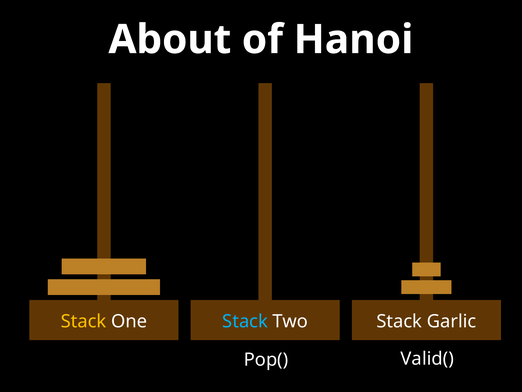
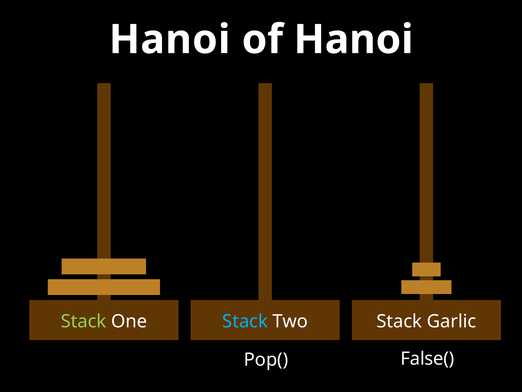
About: About -> Hanoi (170, 40)
Stack colour: yellow -> light green (84, 321)
Valid(: Valid( -> False( (427, 358)
